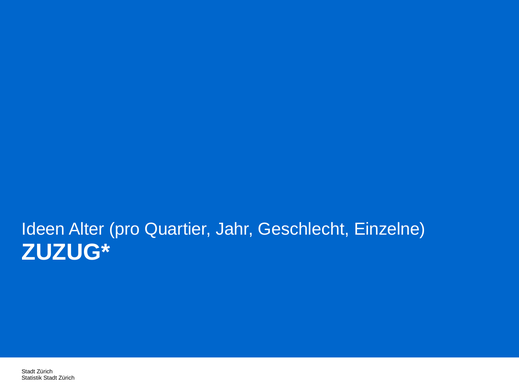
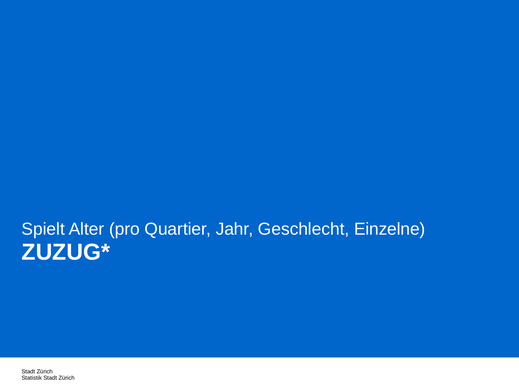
Ideen: Ideen -> Spielt (43, 229)
